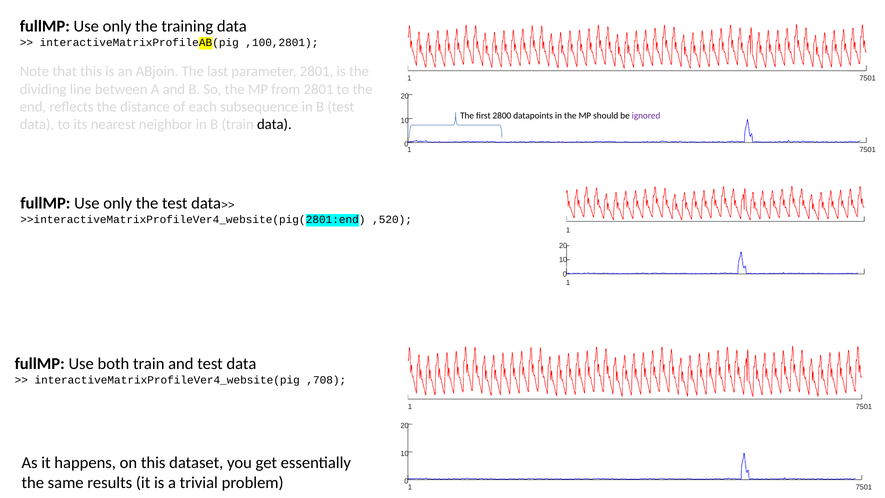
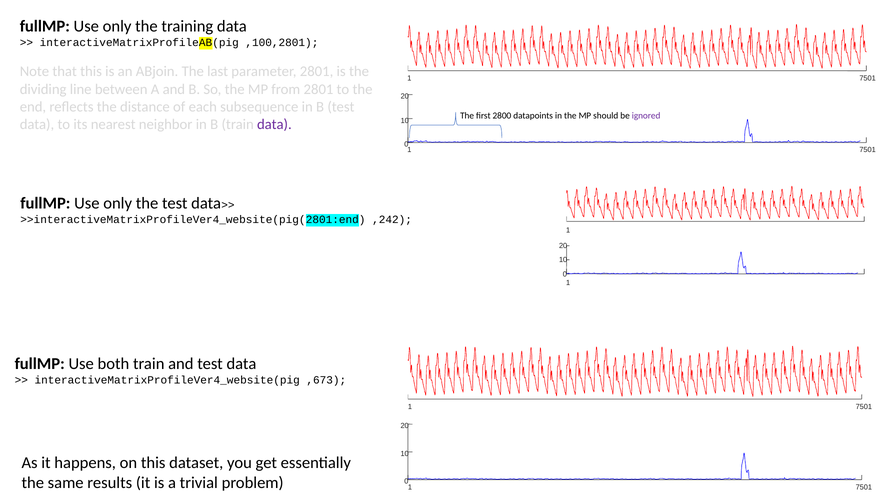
data colour: black -> purple (274, 125)
,520: ,520 -> ,242 (392, 219)
,708: ,708 -> ,673 (326, 380)
